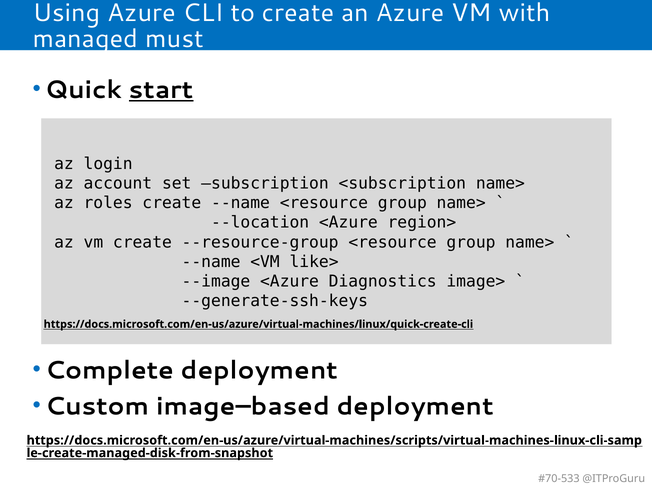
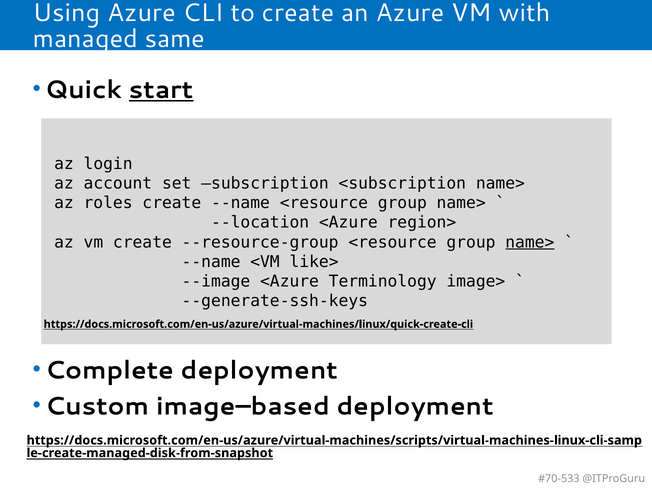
must: must -> same (175, 39)
name> underline: none -> present (530, 242)
Diagnostics: Diagnostics -> Terminology (383, 281)
